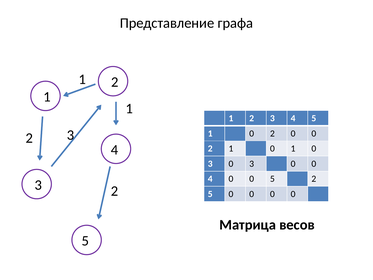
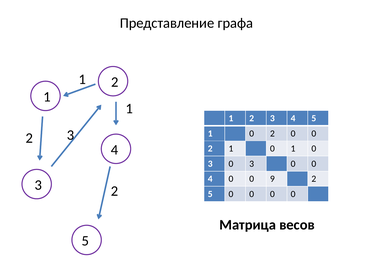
0 5: 5 -> 9 (272, 179)
